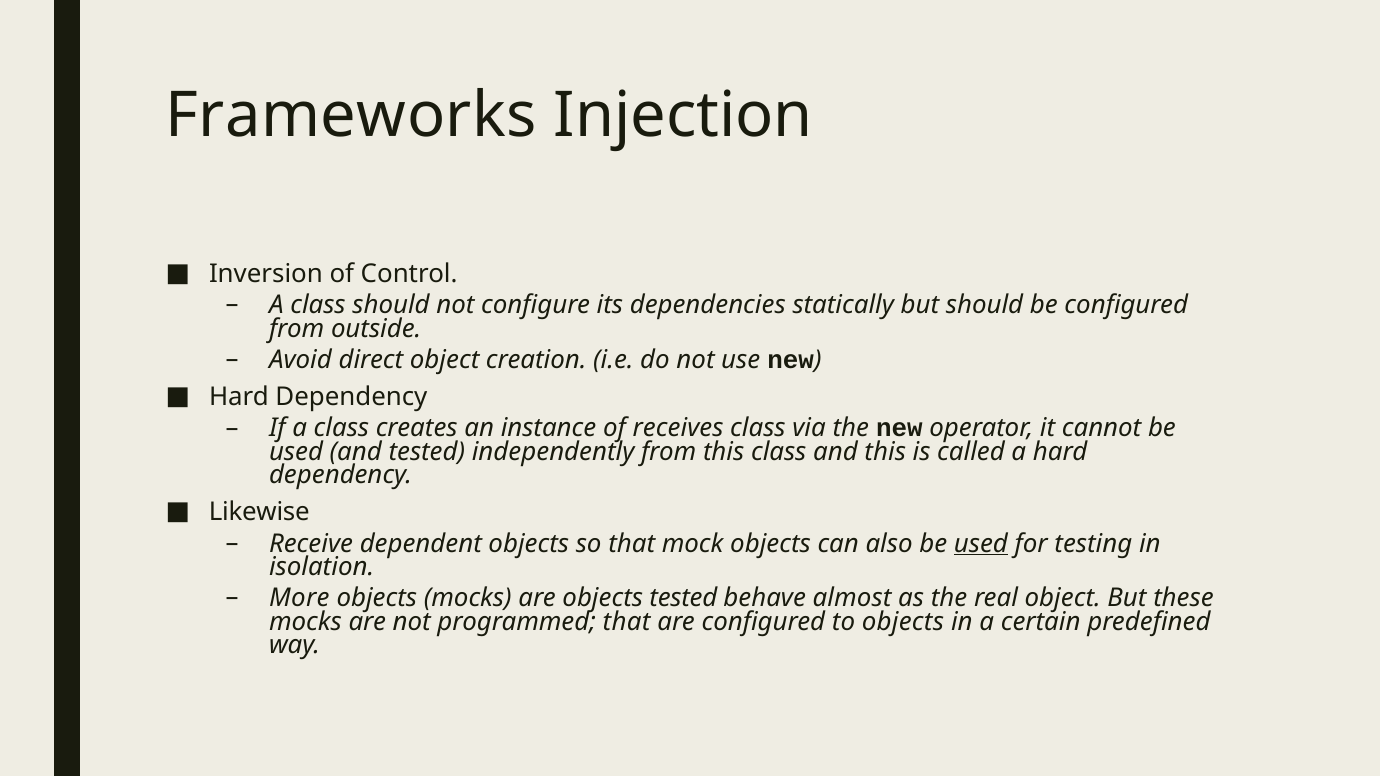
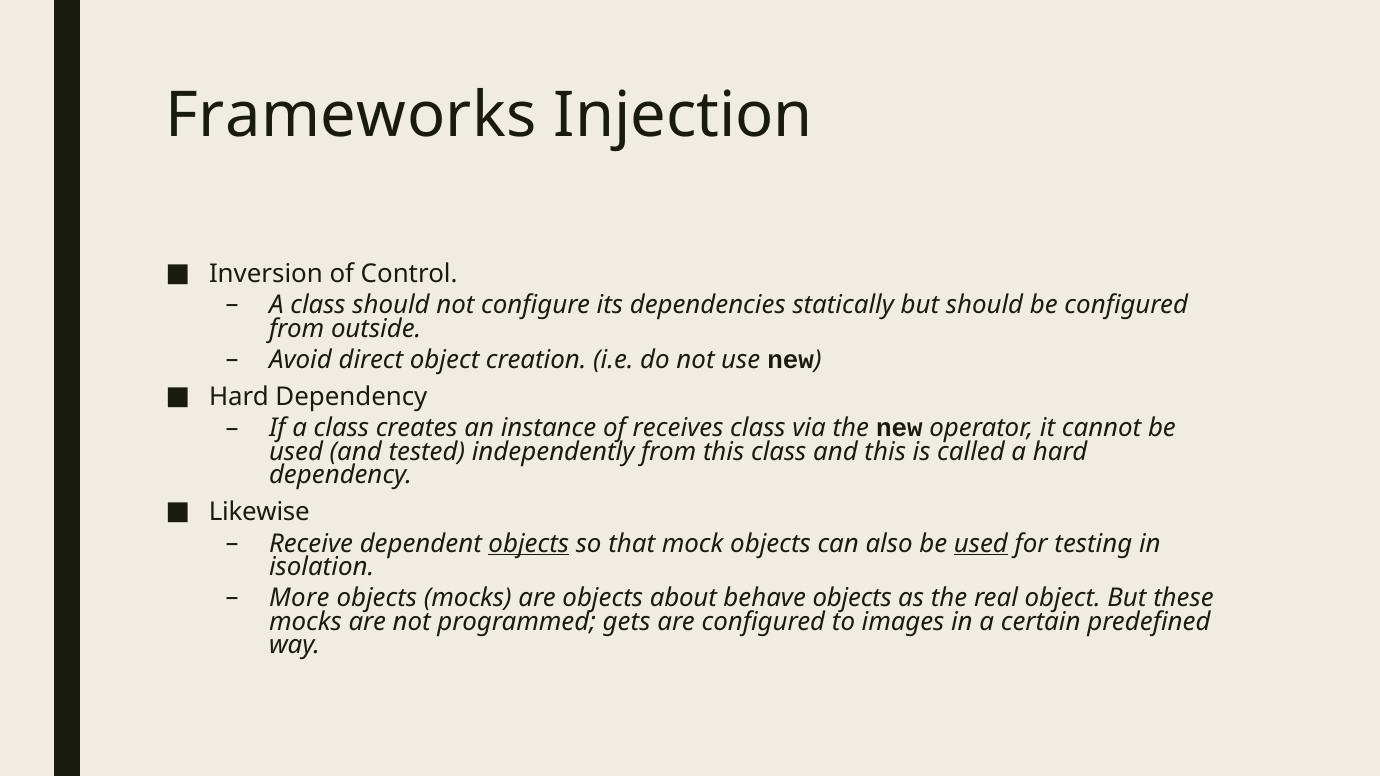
objects underline: none -> present (529, 544)
objects tested: tested -> about (683, 598)
behave almost: almost -> objects (852, 598)
programmed that: that -> gets (627, 622)
to objects: objects -> images (903, 622)
